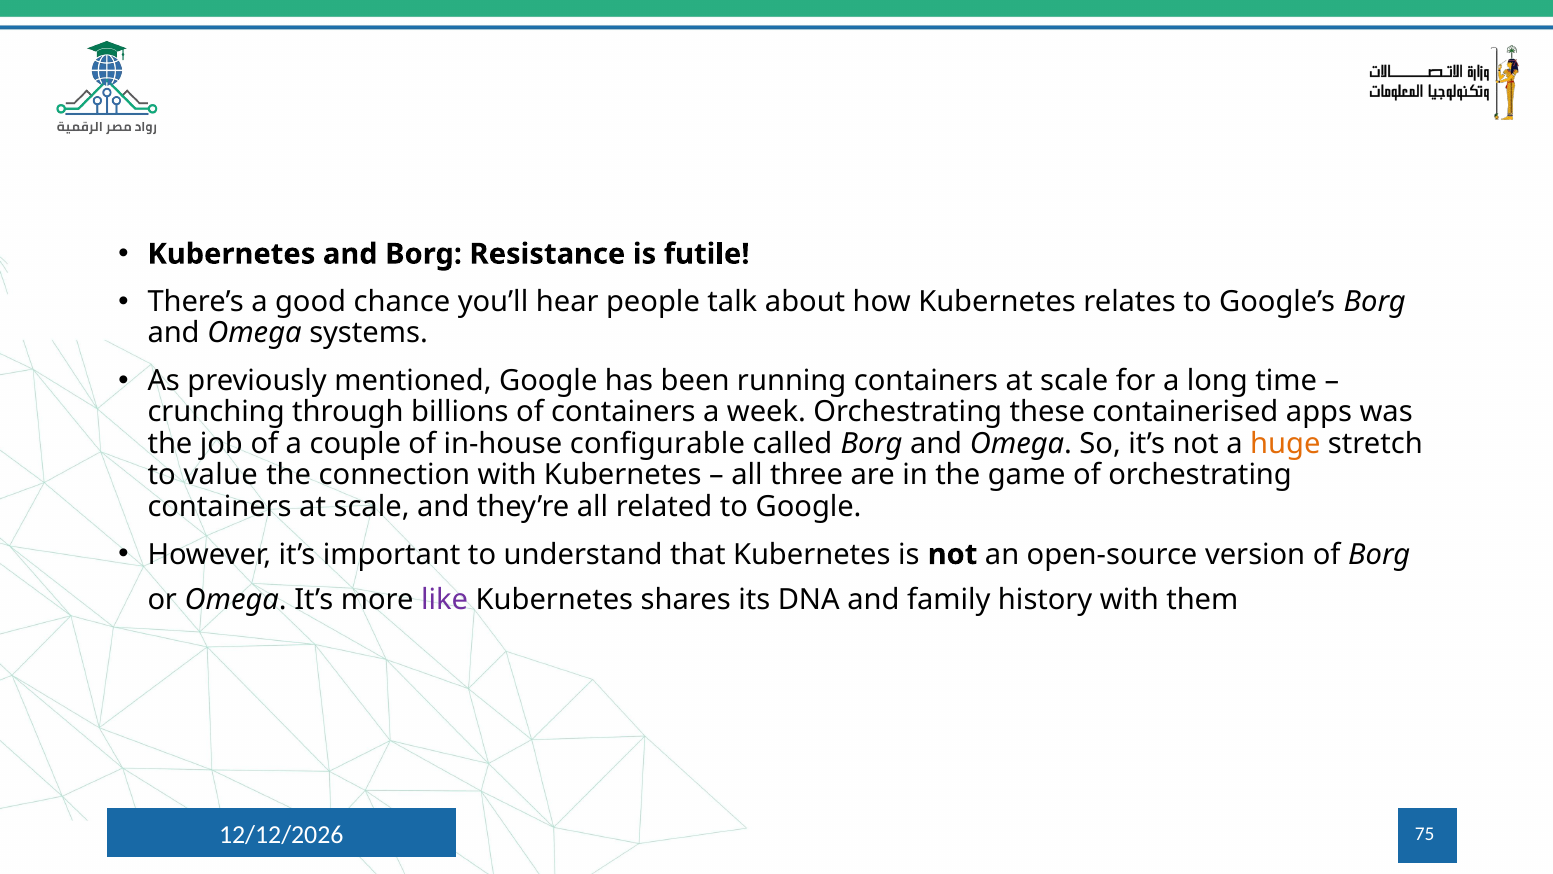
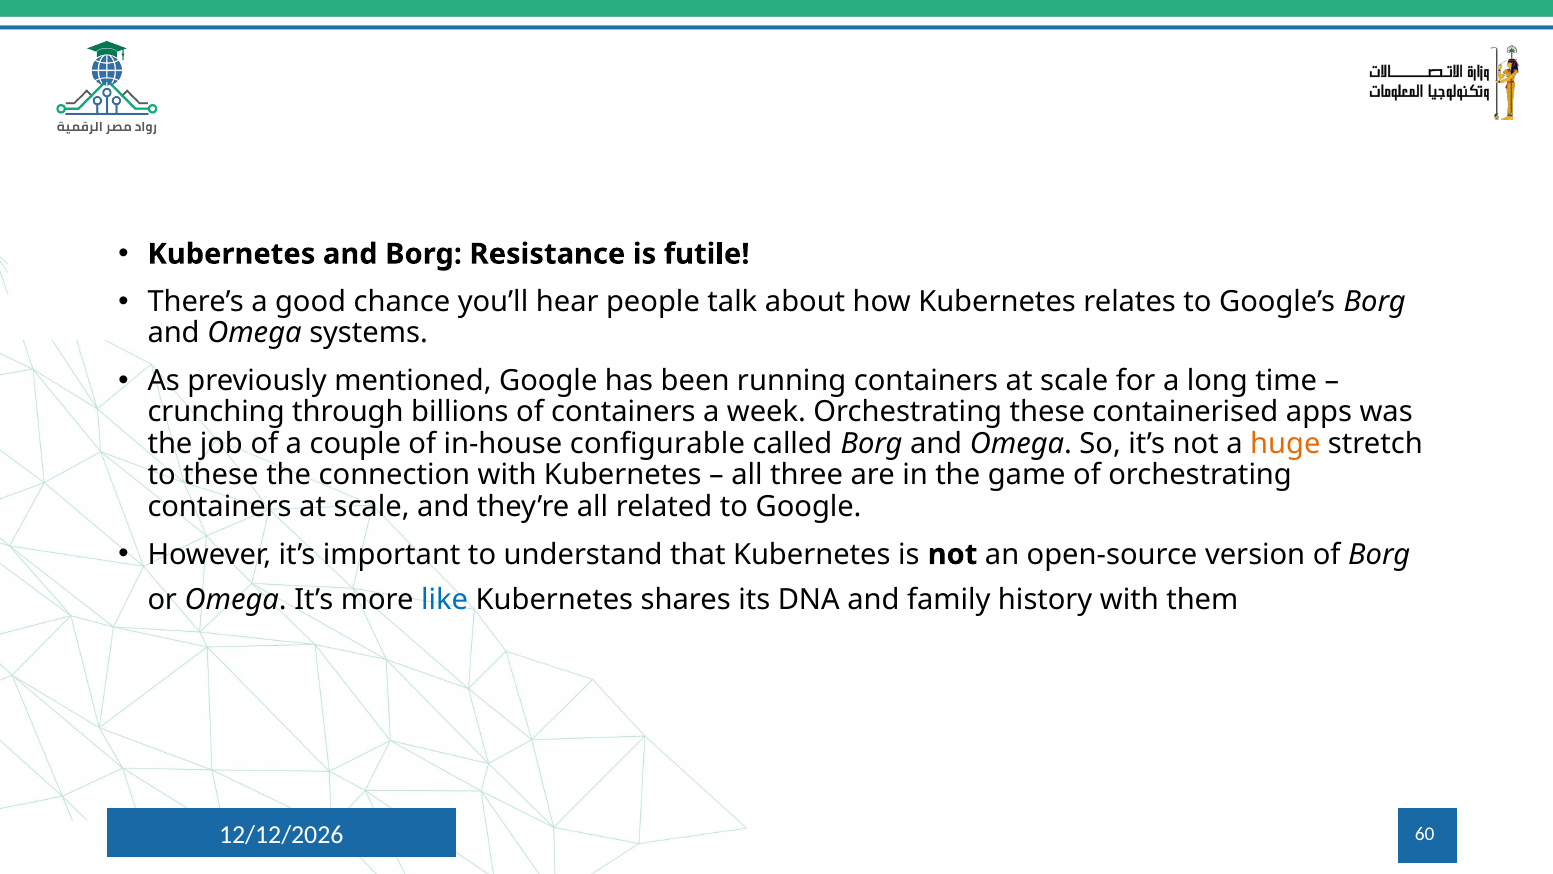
to value: value -> these (221, 475)
like colour: purple -> blue (445, 600)
75: 75 -> 60 (1425, 834)
